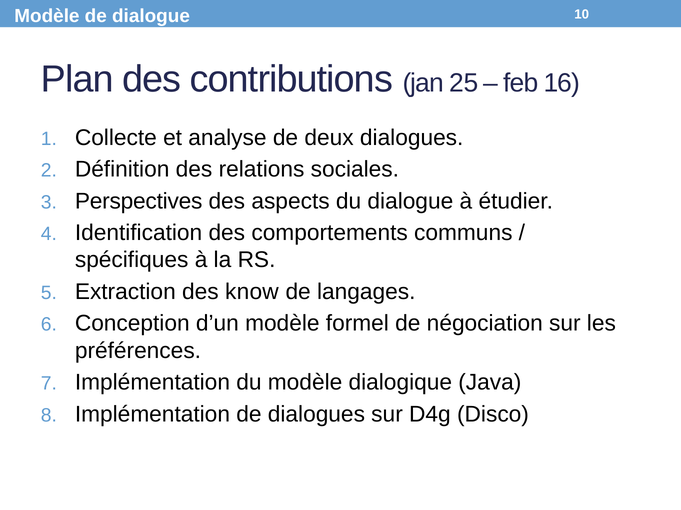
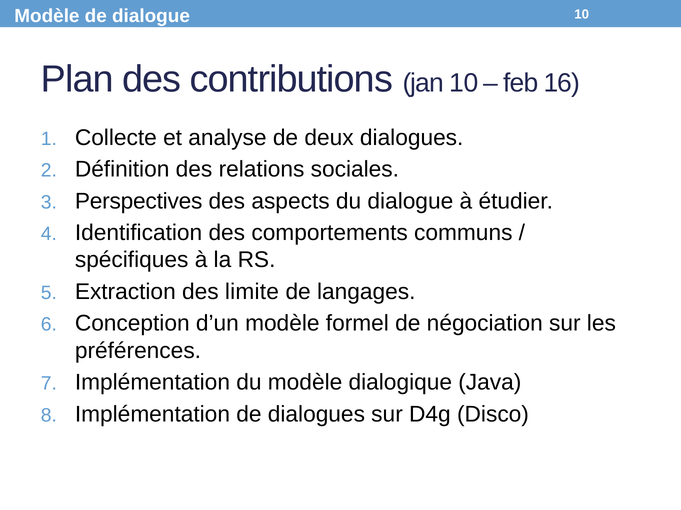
jan 25: 25 -> 10 (464, 83)
know: know -> limite (252, 292)
